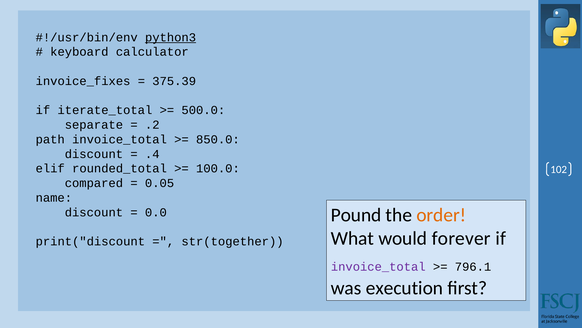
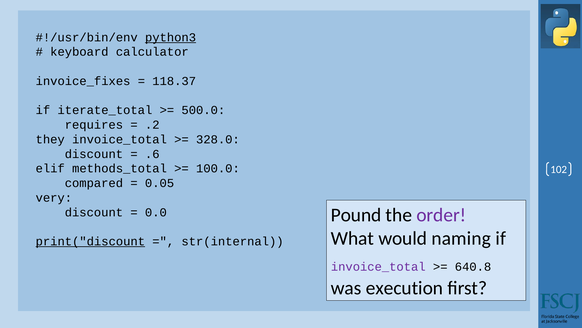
375.39: 375.39 -> 118.37 (174, 81)
separate: separate -> requires (94, 125)
path: path -> they (50, 139)
850.0: 850.0 -> 328.0 (218, 139)
.4: .4 -> .6 (152, 154)
rounded_total: rounded_total -> methods_total (120, 168)
name: name -> very (54, 197)
order colour: orange -> purple (441, 215)
forever: forever -> naming (461, 238)
print("discount underline: none -> present (90, 241)
str(together: str(together -> str(internal (233, 241)
796.1: 796.1 -> 640.8 (473, 266)
